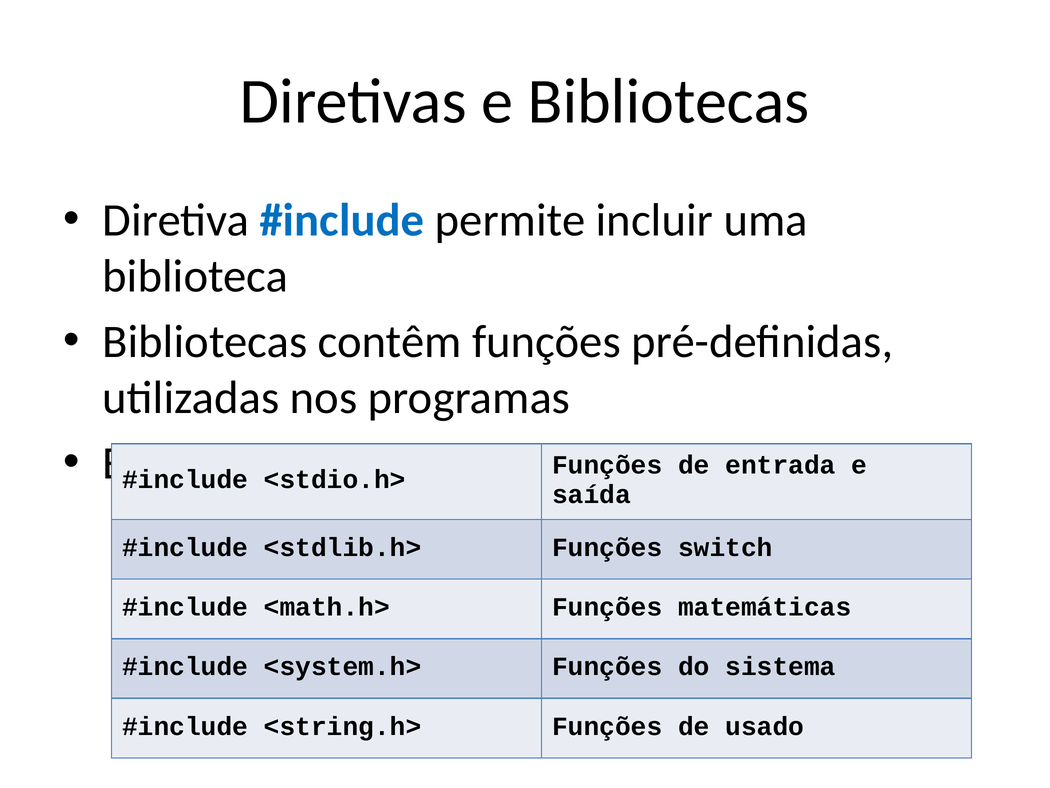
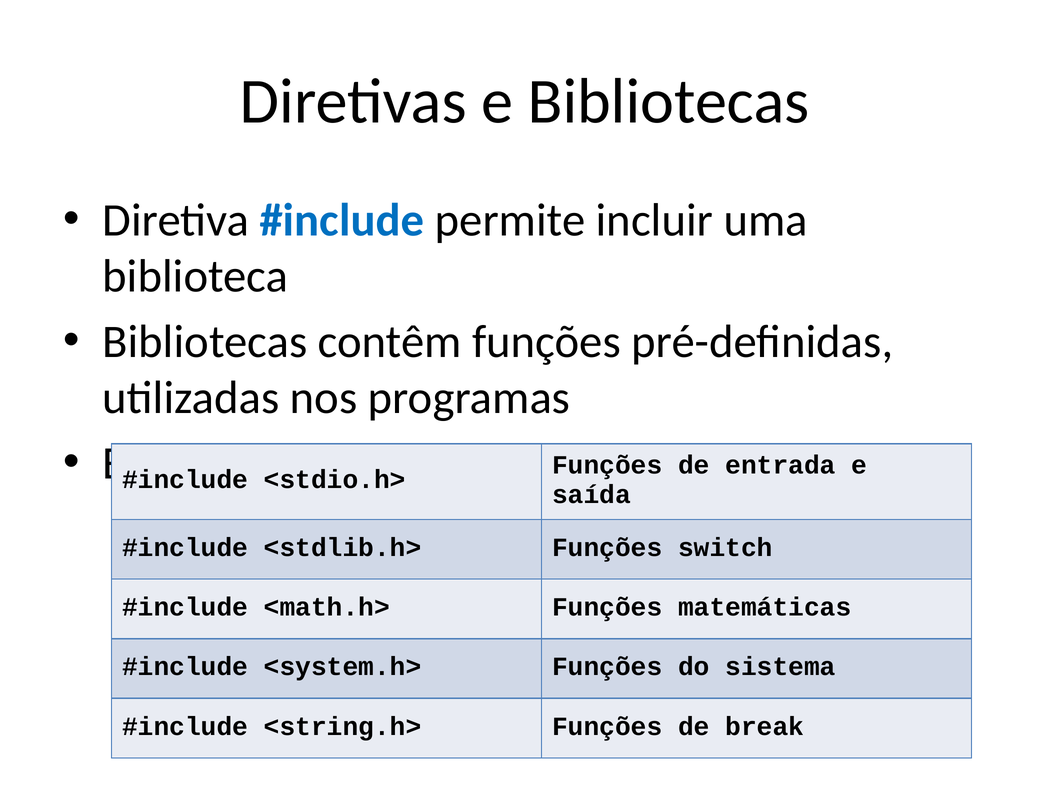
usado: usado -> break (765, 726)
